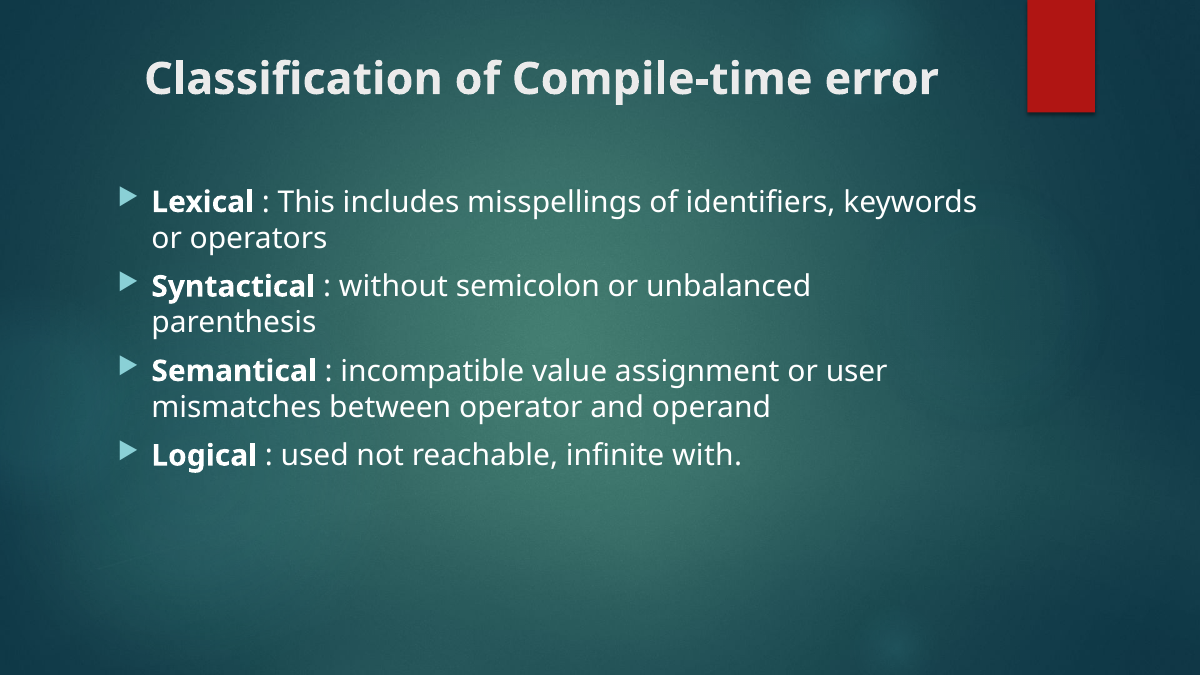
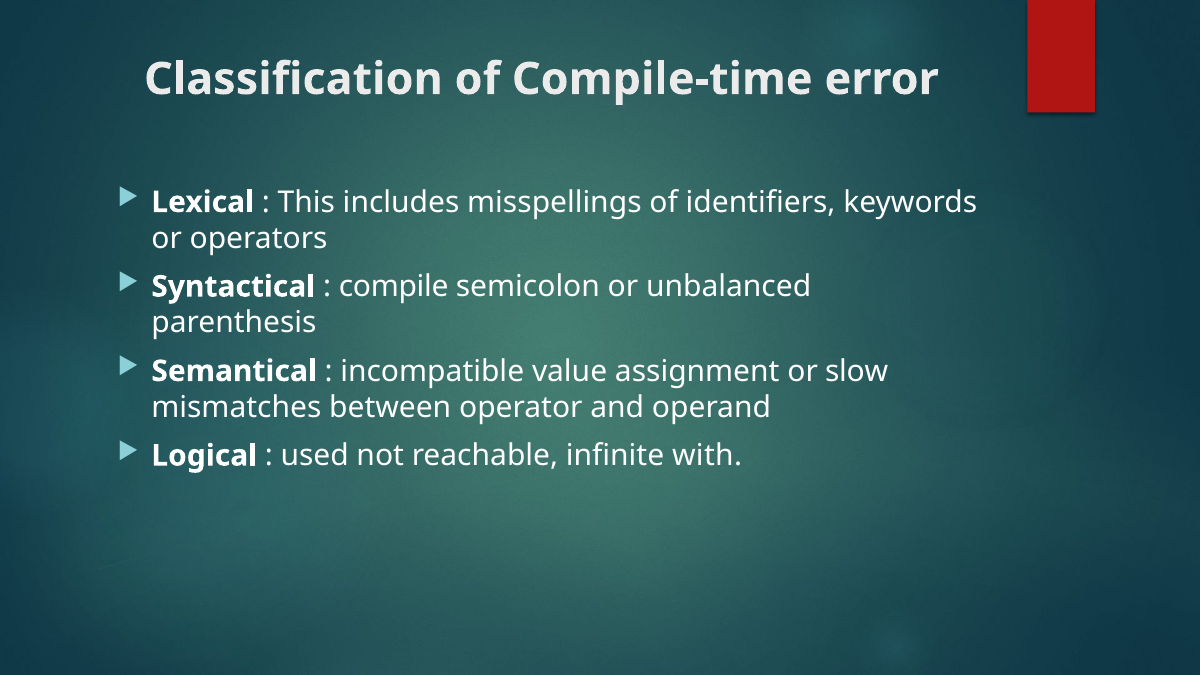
without: without -> compile (394, 287)
user: user -> slow (857, 371)
